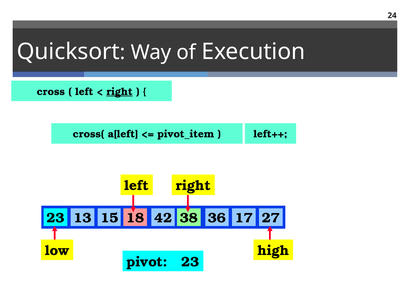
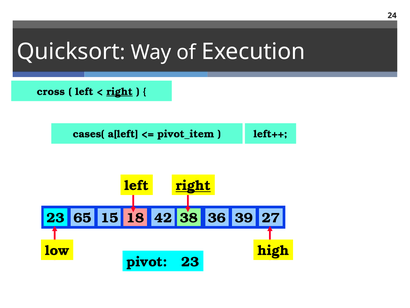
cross(: cross( -> cases( (89, 134)
right underline: none -> present (193, 185)
13: 13 -> 65 (82, 218)
17: 17 -> 39 (244, 218)
